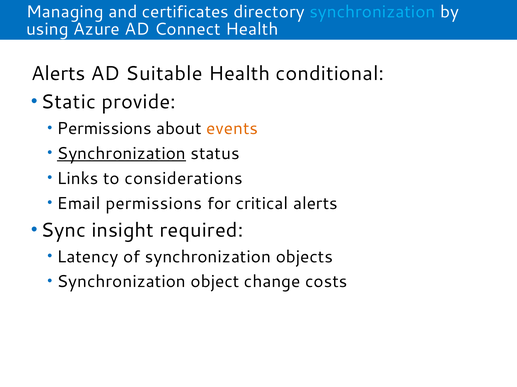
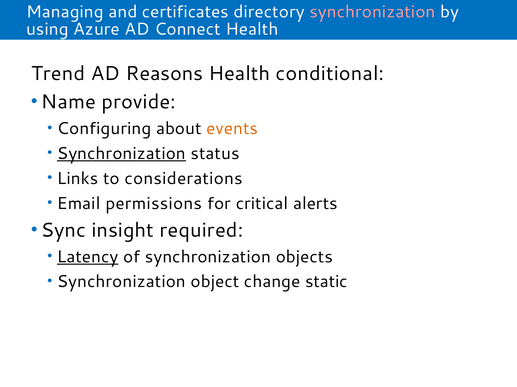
synchronization colour: light blue -> pink (372, 12)
Alerts: Alerts -> Trend (58, 74)
Suitable: Suitable -> Reasons (164, 74)
Static: Static -> Name (68, 102)
Permissions: Permissions -> Configuring (104, 129)
Latency underline: none -> present (88, 257)
costs: costs -> static (326, 282)
